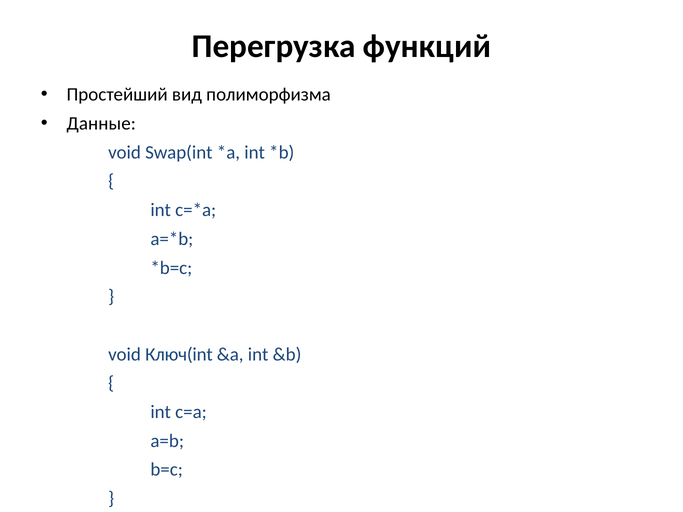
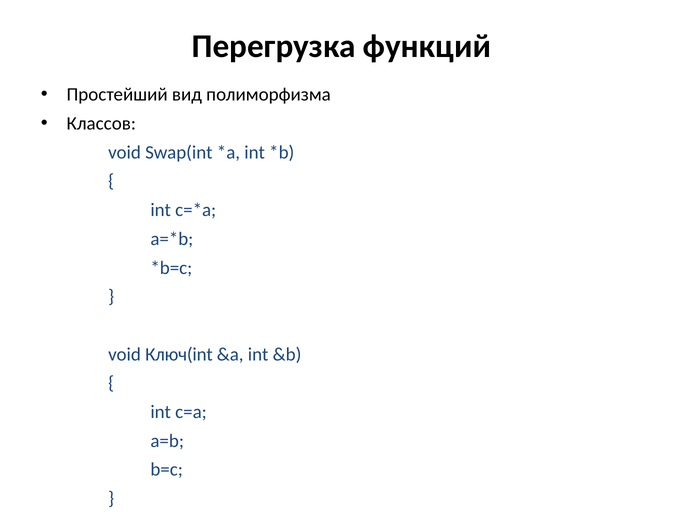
Данные: Данные -> Классов (101, 124)
